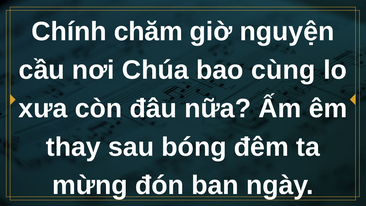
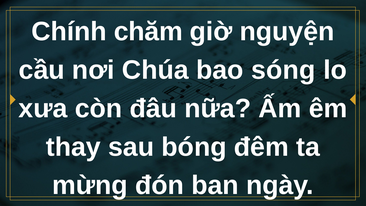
cùng: cùng -> sóng (283, 70)
